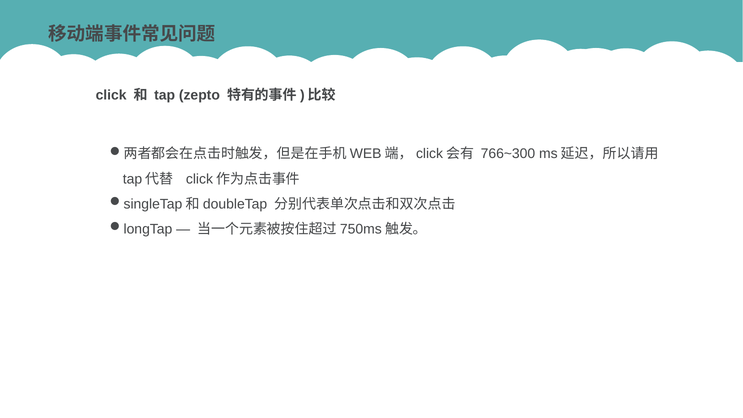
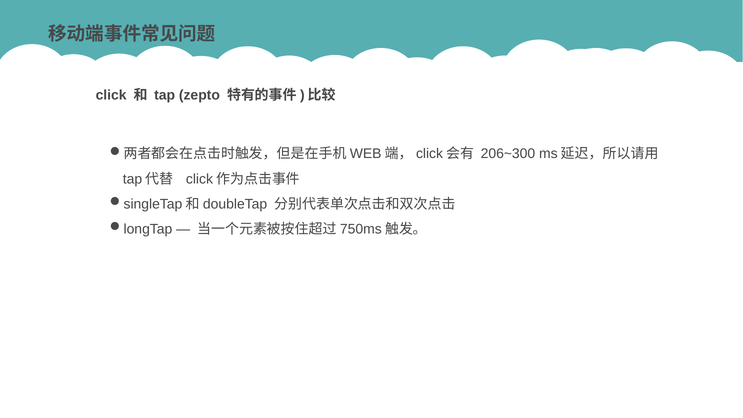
766~300: 766~300 -> 206~300 (508, 154)
